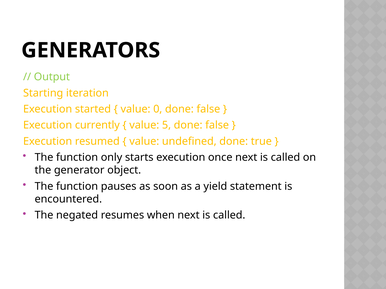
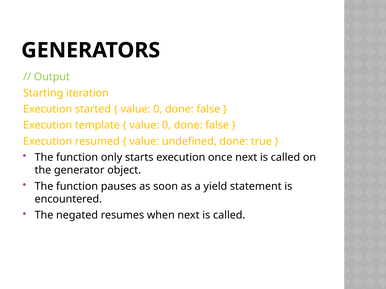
currently: currently -> template (97, 125)
5: 5 -> 0 (166, 125)
